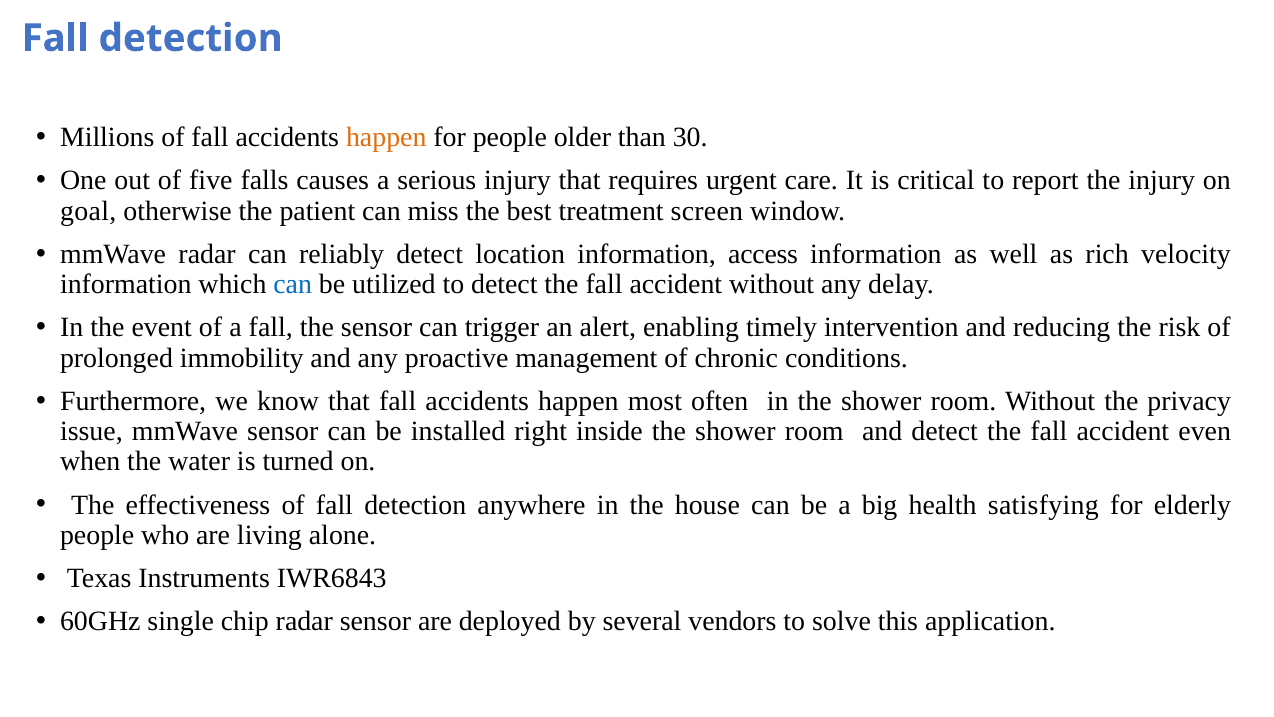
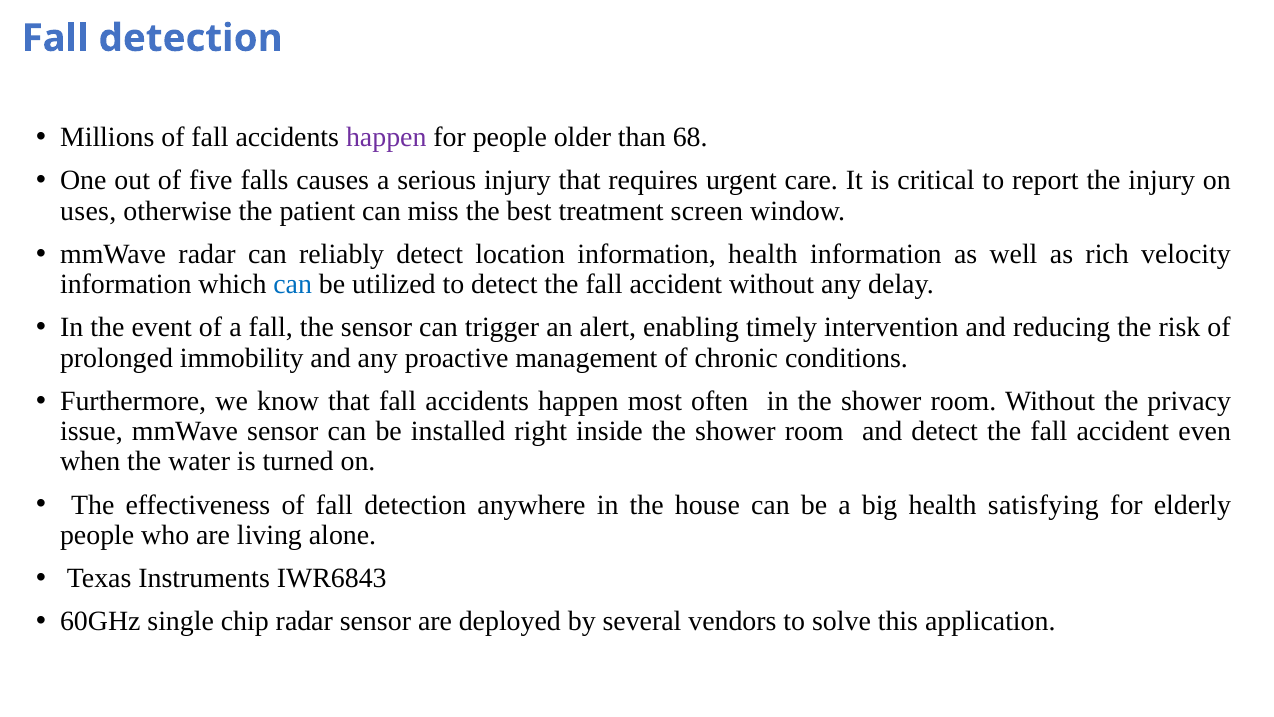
happen colour: orange -> purple (386, 137)
30: 30 -> 68 (690, 137)
goal: goal -> uses (88, 211)
information access: access -> health (763, 254)
